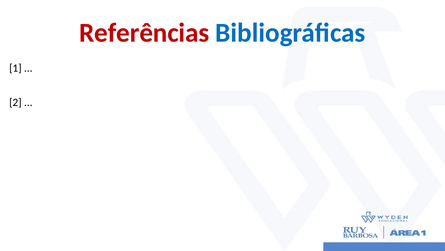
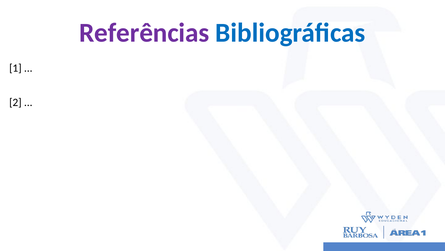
Referências colour: red -> purple (144, 33)
